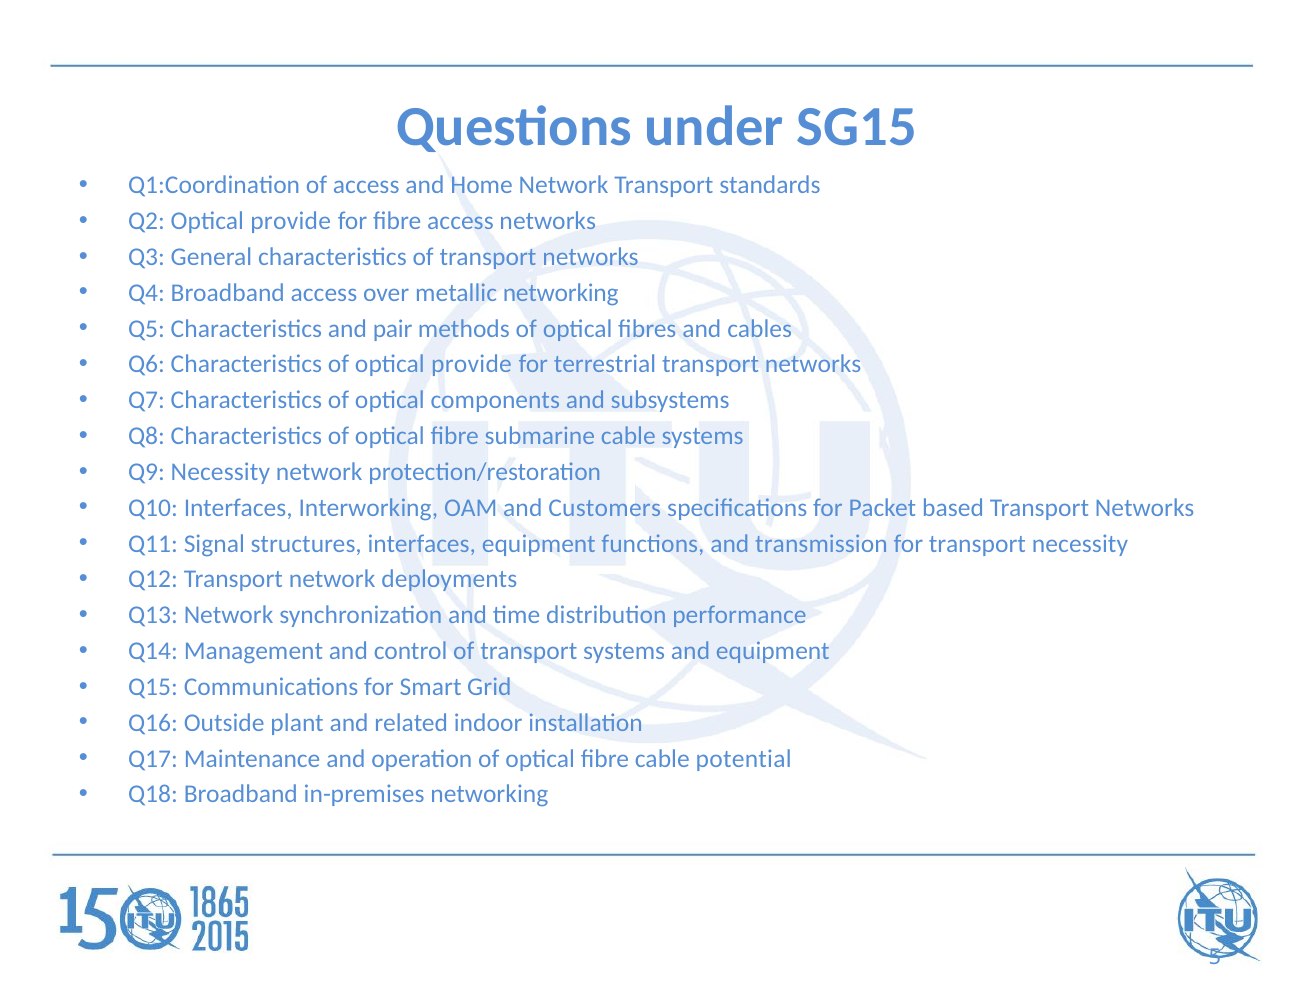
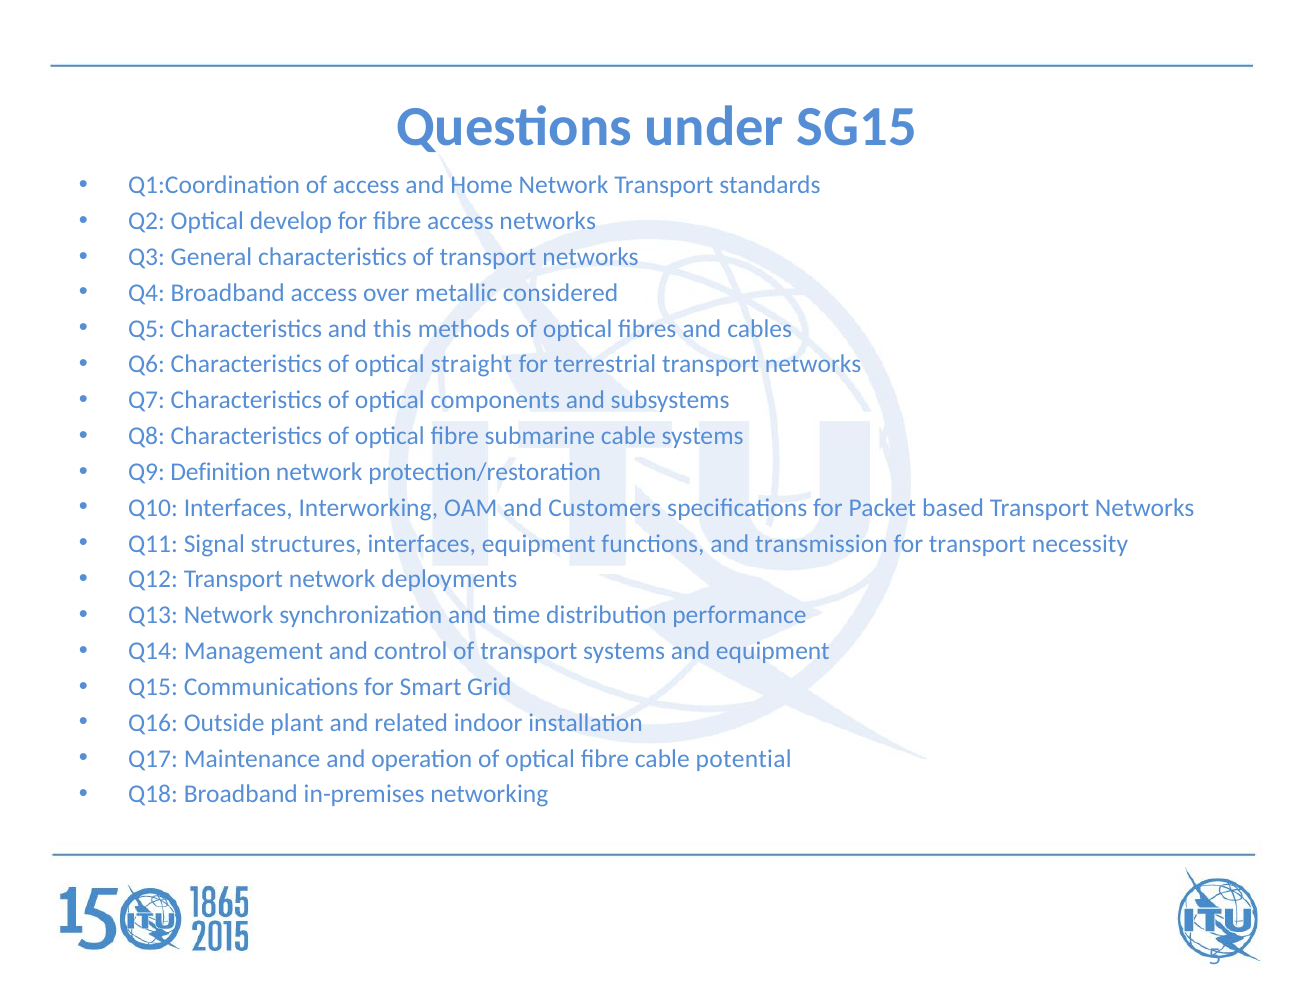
Q2 Optical provide: provide -> develop (291, 221)
metallic networking: networking -> considered (561, 293)
pair: pair -> this (392, 329)
of optical provide: provide -> straight (472, 364)
Q9 Necessity: Necessity -> Definition (221, 472)
